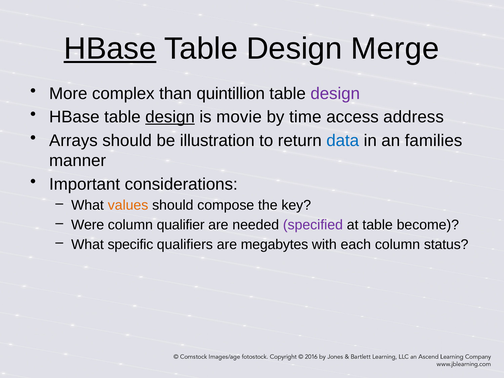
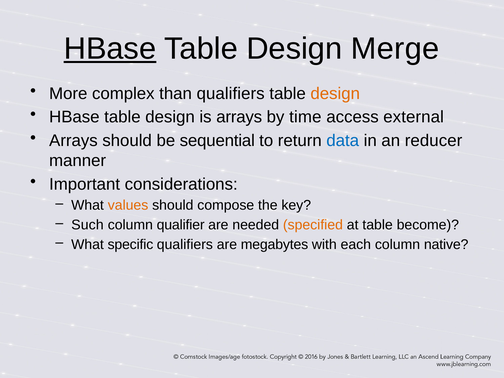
than quintillion: quintillion -> qualifiers (231, 94)
design colour: purple -> orange (335, 94)
design underline: present -> none (170, 117)
is movie: movie -> arrays (239, 117)
address: address -> external (414, 117)
illustration: illustration -> sequential (217, 141)
families: families -> reducer (434, 141)
Were: Were -> Such (87, 225)
specified colour: purple -> orange (313, 225)
status: status -> native (446, 245)
